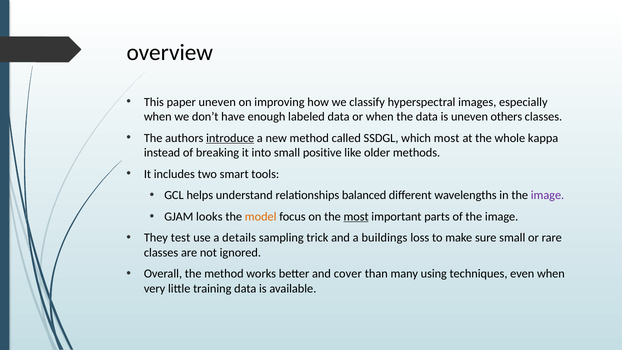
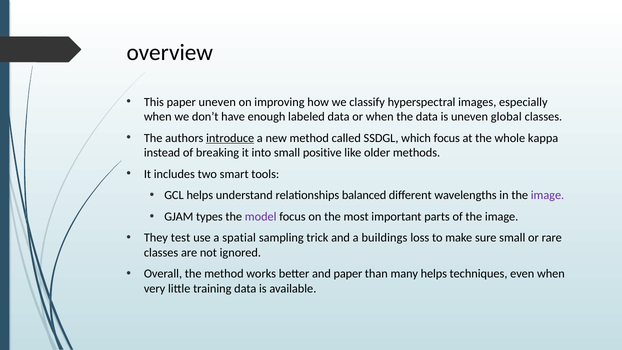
others: others -> global (506, 117)
which most: most -> focus (447, 138)
looks: looks -> types (209, 216)
model colour: orange -> purple (261, 216)
most underline: present -> none (356, 216)
details: details -> spatial (239, 238)
and cover: cover -> paper (348, 274)
many using: using -> helps (434, 274)
